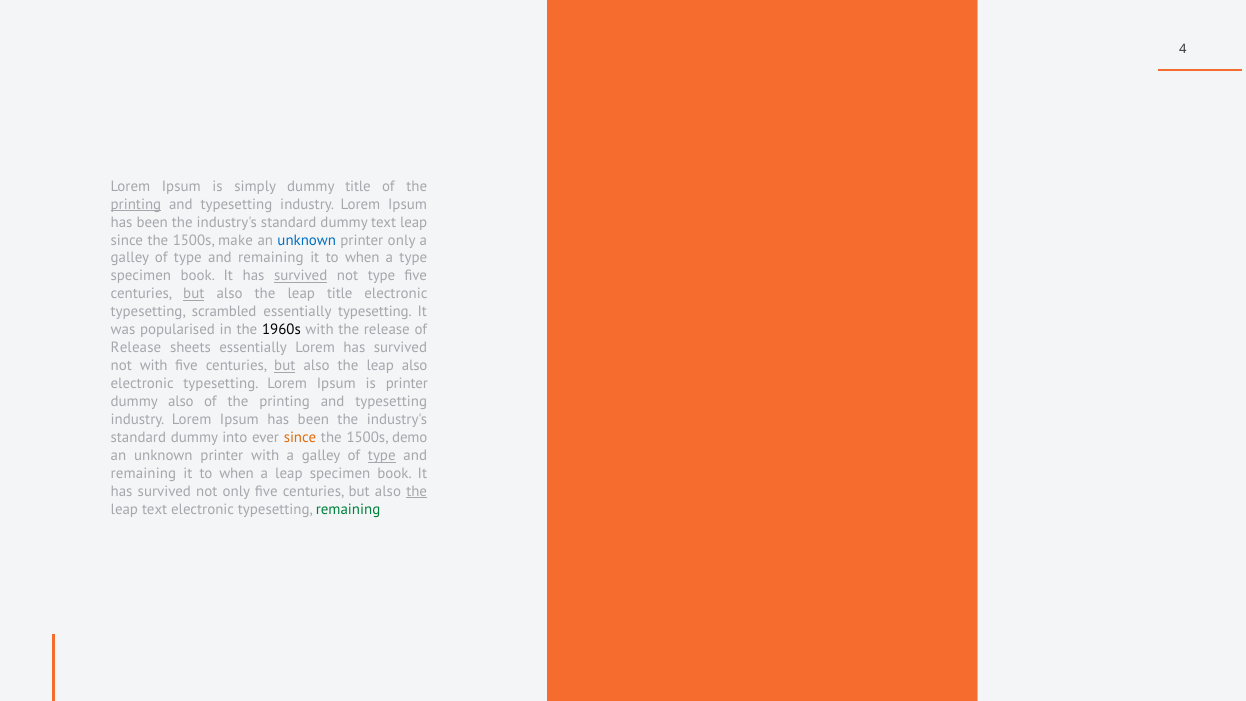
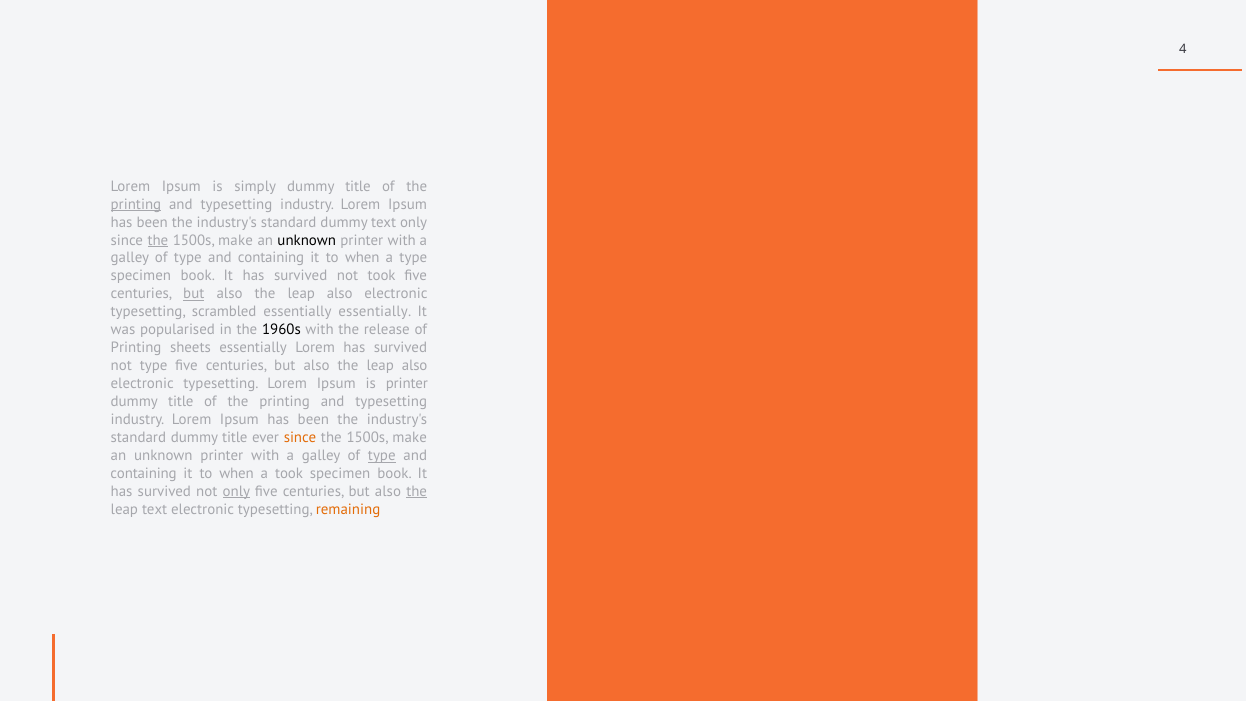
text leap: leap -> only (414, 222)
the underline: none -> present (158, 240)
unknown colour: blue -> black (307, 240)
only: only -> with (402, 240)
remaining: remaining -> containing (271, 258)
survived underline: present -> none (301, 276)
not type: type -> took (382, 276)
title: title -> also (340, 294)
essentially typesetting: typesetting -> essentially (375, 312)
Release: Release -> Printing (136, 348)
not with: with -> type (154, 366)
but underline: present -> none (285, 366)
also: also -> title (181, 402)
standard dummy into: into -> title (235, 438)
demo: demo -> make (410, 438)
remaining: remaining -> containing (144, 473)
a leap: leap -> took (289, 473)
only underline: none -> present (236, 491)
remaining colour: green -> orange (348, 509)
